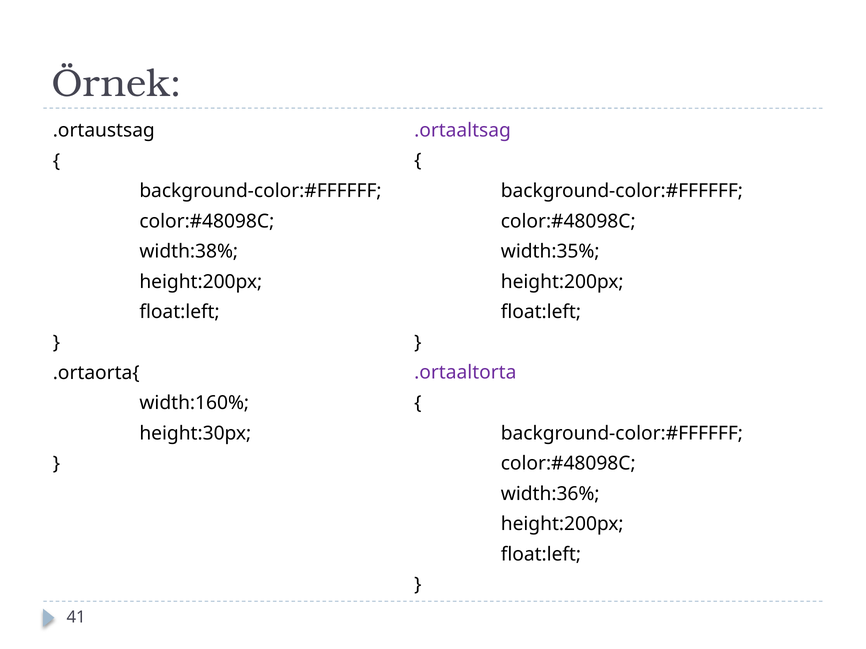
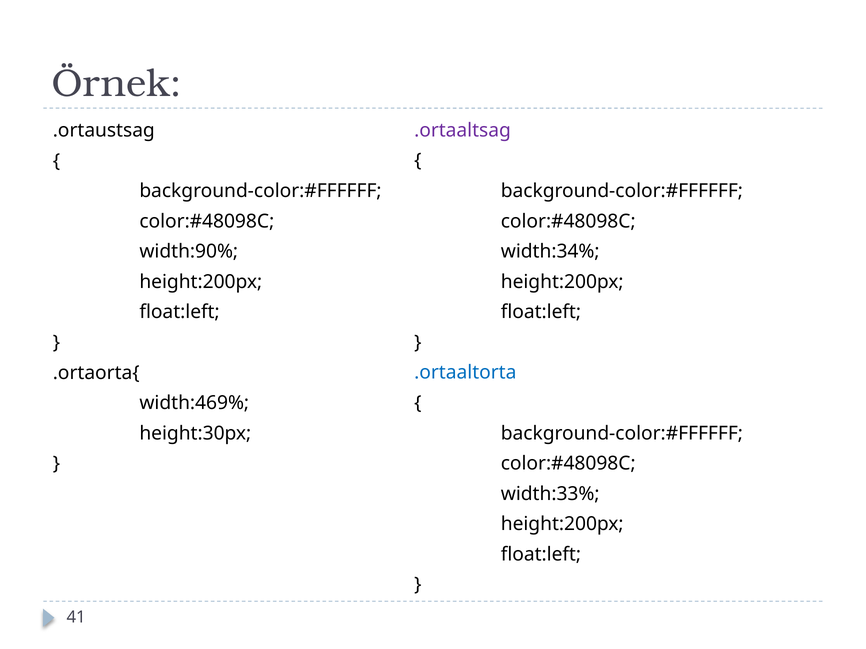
width:38%: width:38% -> width:90% (189, 252)
width:35%: width:35% -> width:34% (550, 252)
.ortaaltorta colour: purple -> blue (465, 373)
width:160%: width:160% -> width:469% (194, 403)
width:36%: width:36% -> width:33% (550, 494)
